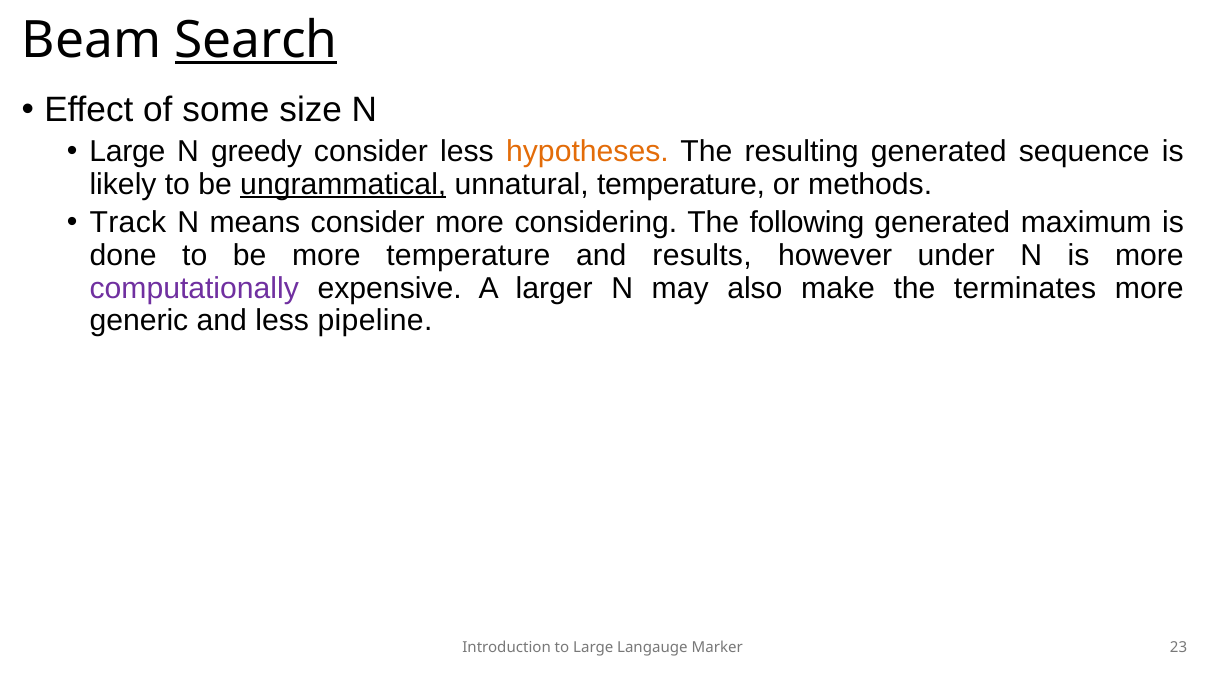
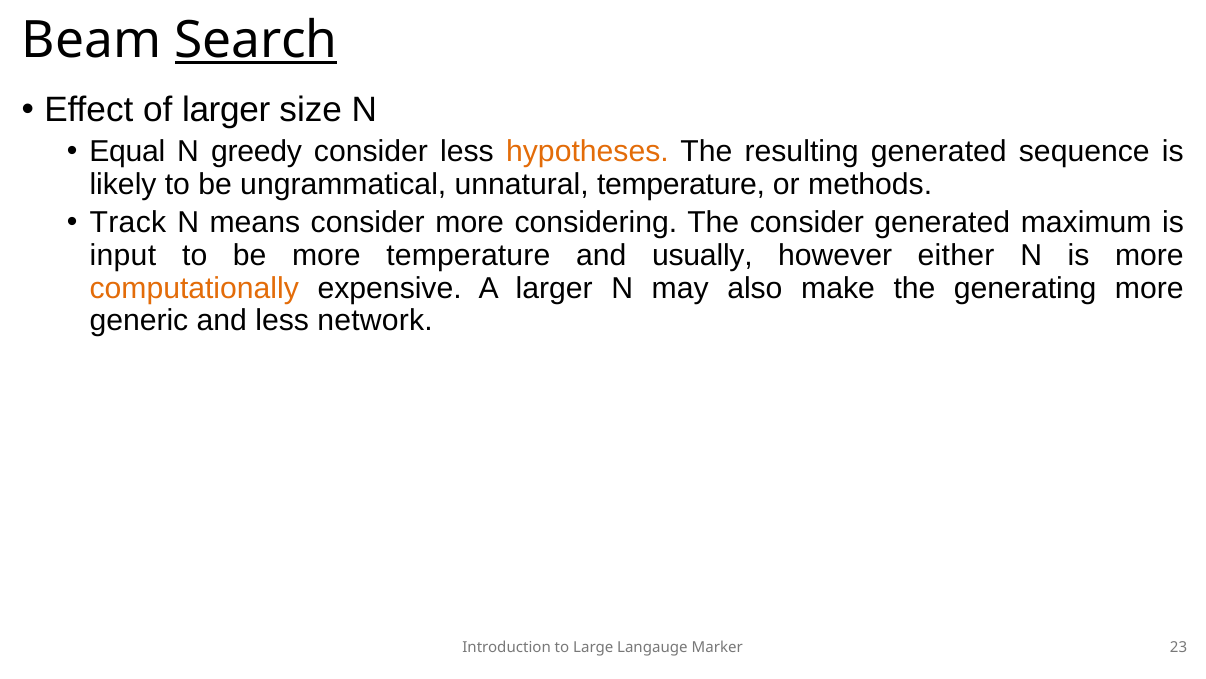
of some: some -> larger (226, 110)
Large: Large -> Equal (127, 151)
ungrammatical underline: present -> none (343, 184)
The following: following -> consider (807, 223)
done: done -> input (123, 255)
results: results -> usually (702, 255)
under: under -> either (956, 255)
computationally colour: purple -> orange (194, 288)
terminates: terminates -> generating (1025, 288)
pipeline: pipeline -> network (375, 320)
